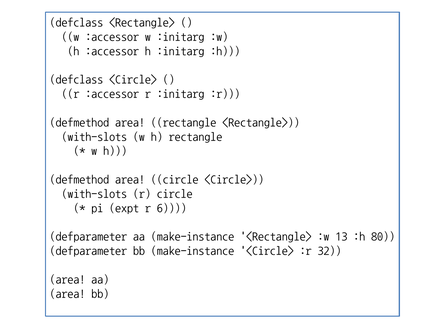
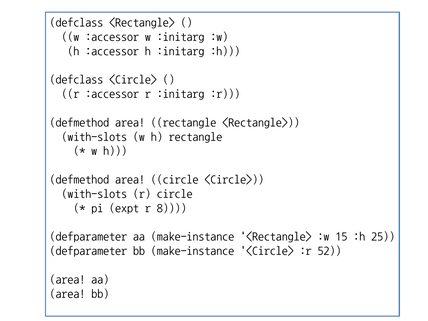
6: 6 -> 8 (172, 208)
13: 13 -> 15 (341, 236)
80: 80 -> 25 (383, 236)
32: 32 -> 52 (329, 251)
